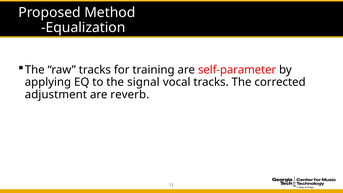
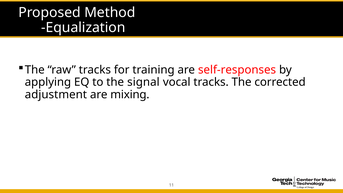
self-parameter: self-parameter -> self-responses (237, 70)
reverb: reverb -> mixing (130, 95)
